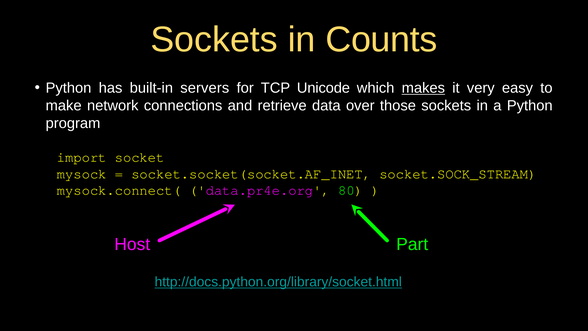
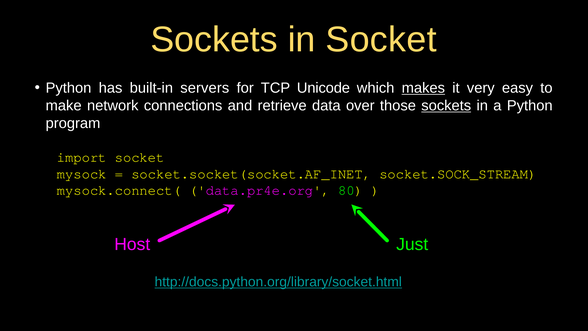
in Counts: Counts -> Socket (381, 40)
sockets underline: none -> present (446, 106)
Part: Part -> Just (412, 244)
